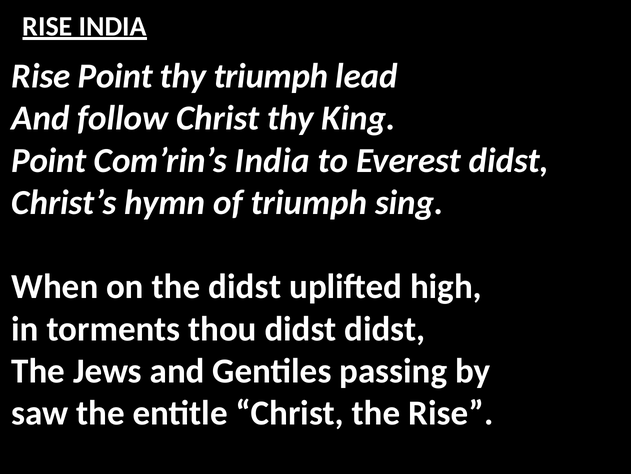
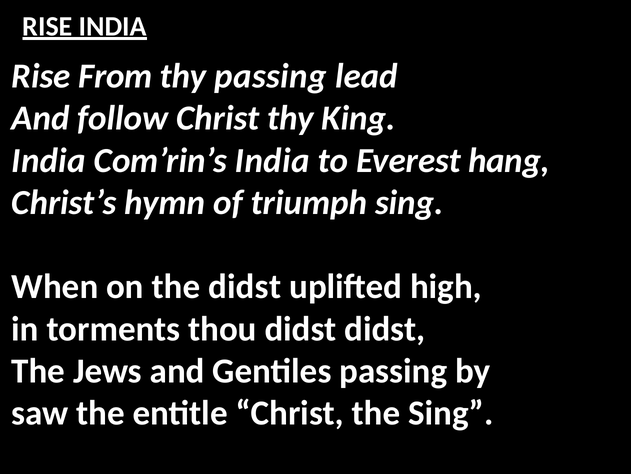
Rise Point: Point -> From (115, 76)
thy triumph: triumph -> passing (271, 76)
Point: Point -> India (49, 160)
Everest didst: didst -> hang (509, 160)
the Rise: Rise -> Sing (451, 413)
